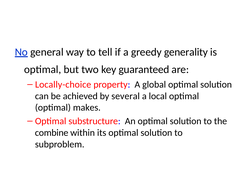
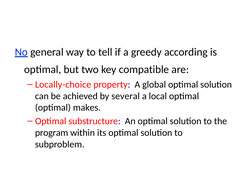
generality: generality -> according (186, 52)
guaranteed: guaranteed -> compatible (144, 69)
combine: combine -> program (52, 133)
